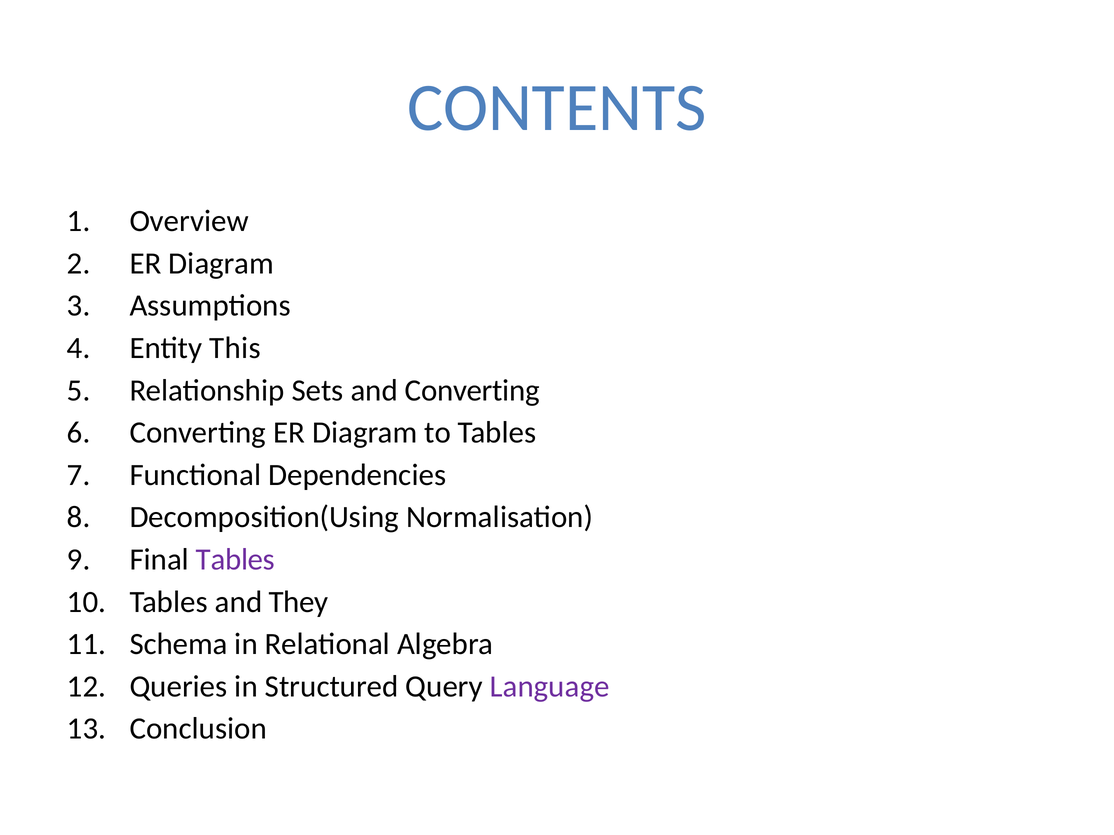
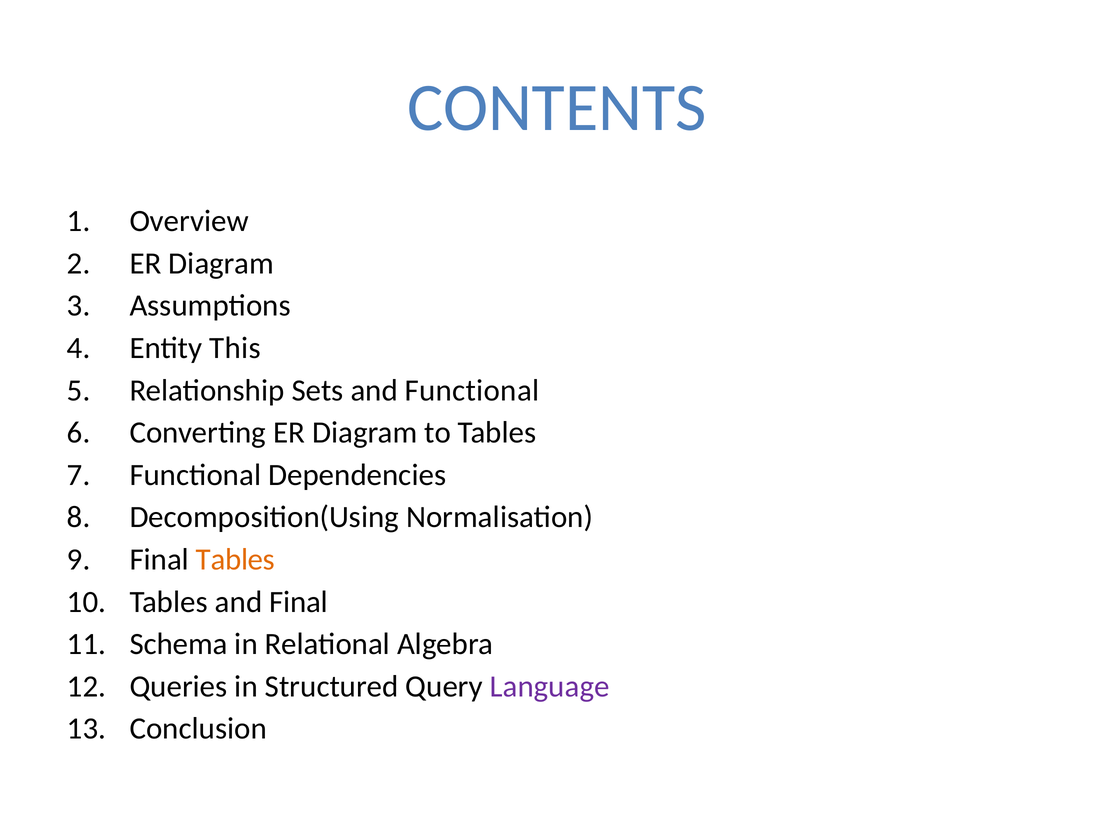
and Converting: Converting -> Functional (472, 391)
Tables colour: purple -> orange (235, 560)
and They: They -> Final (299, 602)
